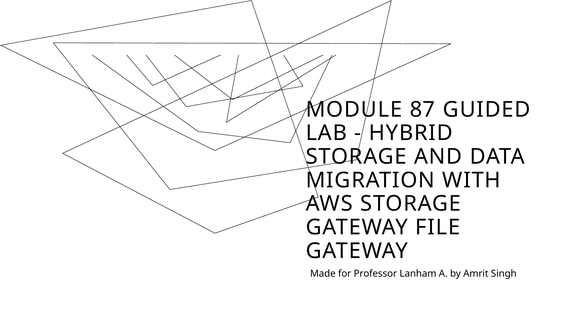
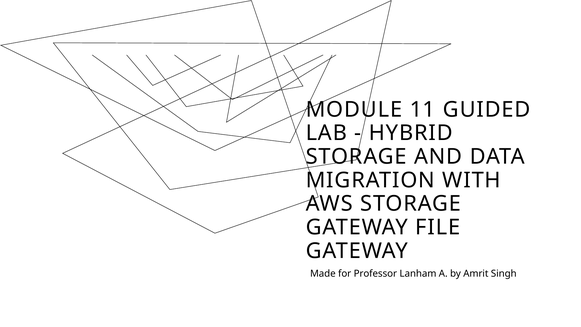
87: 87 -> 11 (422, 109)
